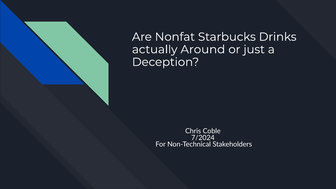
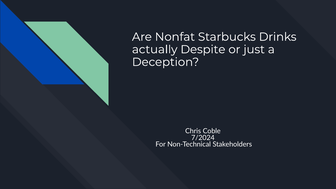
Around: Around -> Despite (203, 49)
